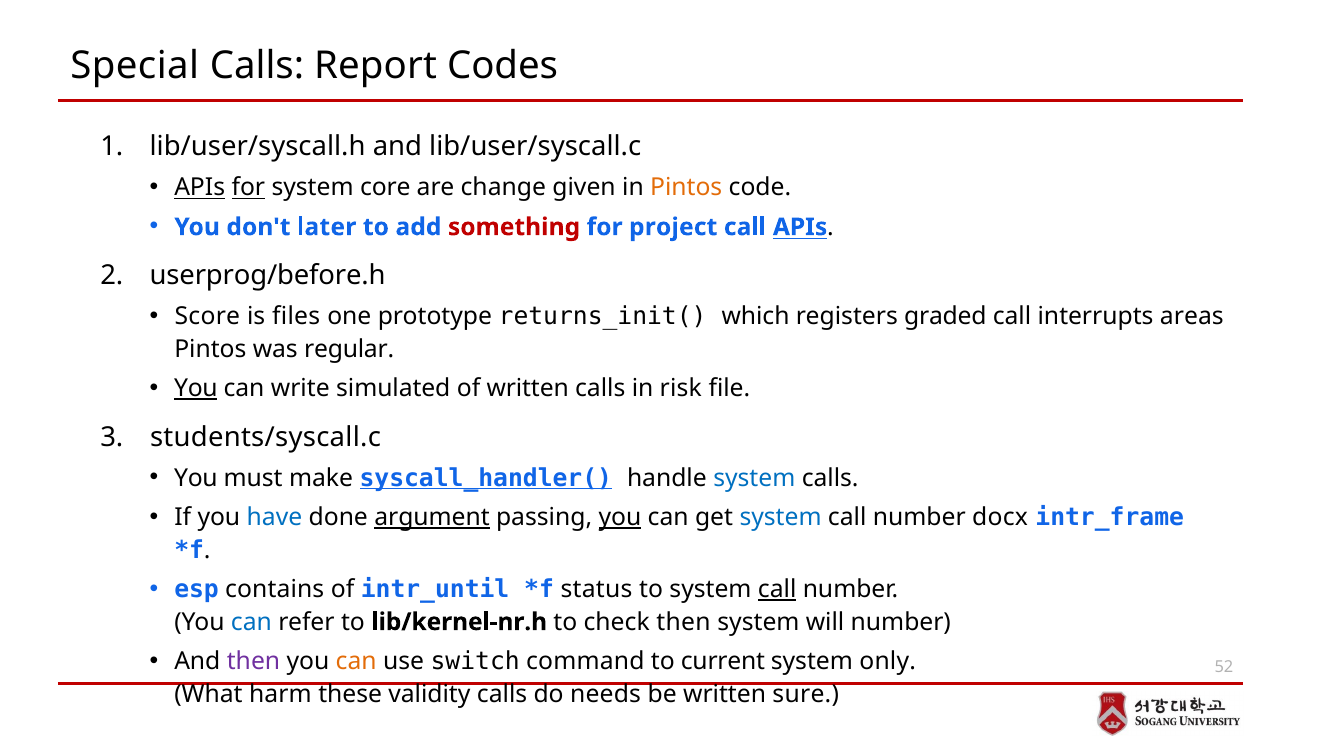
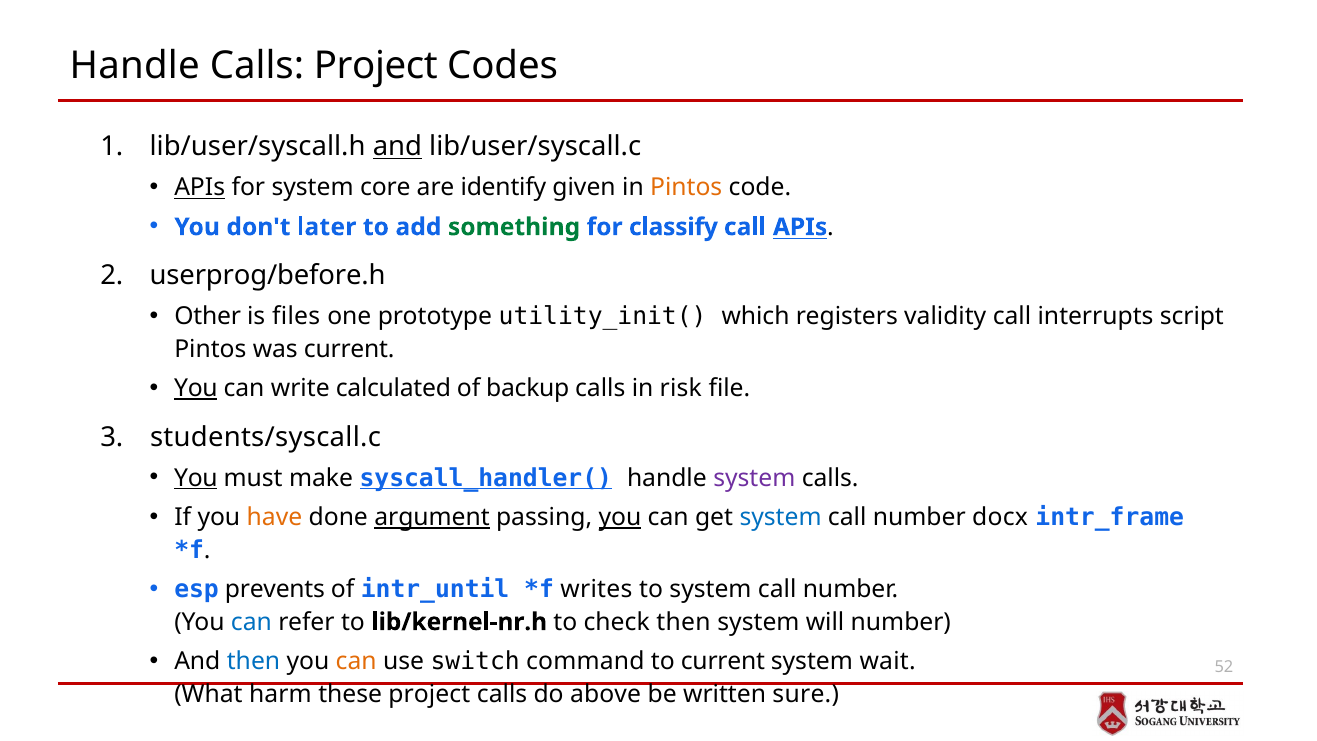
Special: Special -> Handle (135, 66)
Calls Report: Report -> Project (376, 66)
and underline: none -> present (397, 147)
for underline: present -> none (248, 188)
change: change -> identify (503, 188)
something colour: red -> green (514, 227)
project: project -> classify (673, 227)
Score: Score -> Other (208, 316)
returns_init(: returns_init( -> utility_init( (603, 316)
graded: graded -> validity (945, 316)
areas: areas -> script (1192, 316)
was regular: regular -> current (349, 349)
simulated: simulated -> calculated (393, 388)
of written: written -> backup (528, 388)
You underline: none -> present (196, 478)
system colour: blue -> purple (754, 478)
have colour: blue -> orange (274, 517)
contains: contains -> prevents (275, 589)
status: status -> writes (596, 589)
call underline: present -> none (777, 589)
then colour: purple -> blue (254, 661)
only: only -> wait (888, 661)
these validity: validity -> project (429, 694)
needs: needs -> above (606, 694)
